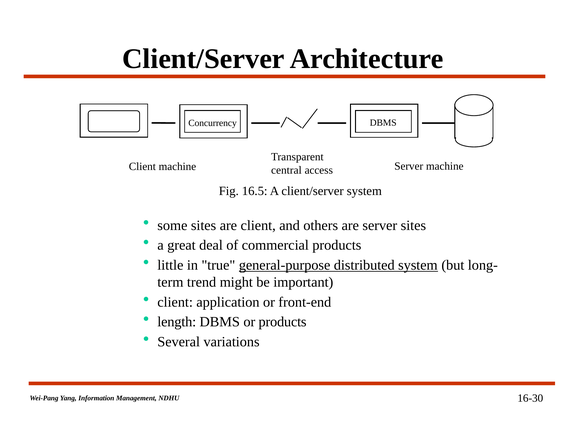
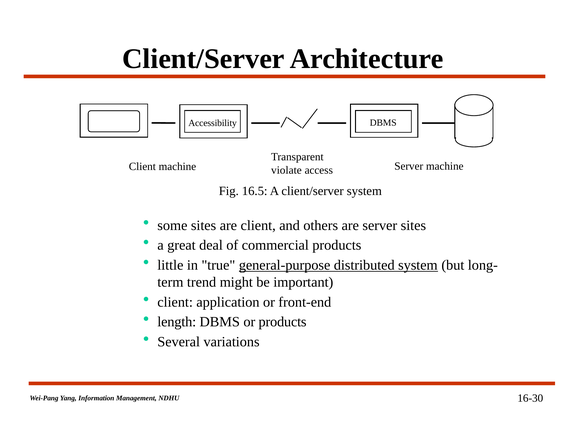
Concurrency: Concurrency -> Accessibility (213, 123)
central: central -> violate (286, 170)
